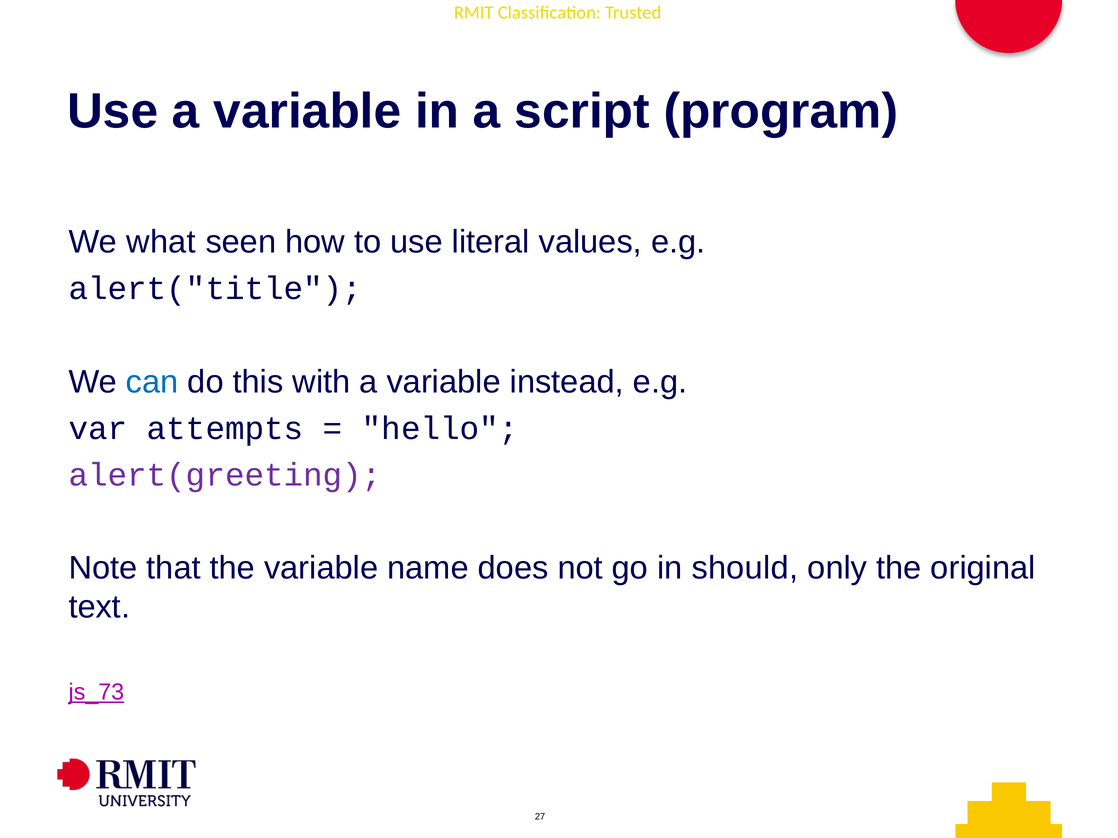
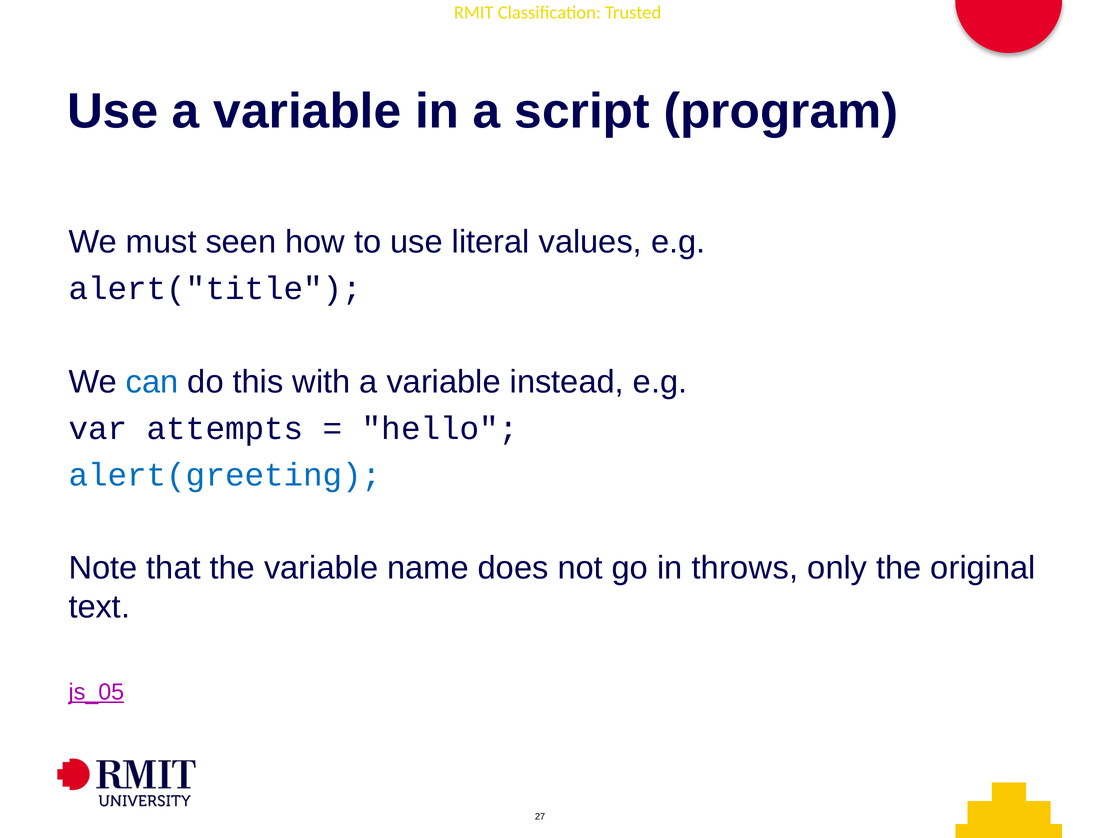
what: what -> must (161, 242)
alert(greeting colour: purple -> blue (225, 475)
should: should -> throws (745, 568)
js_73: js_73 -> js_05 (96, 692)
